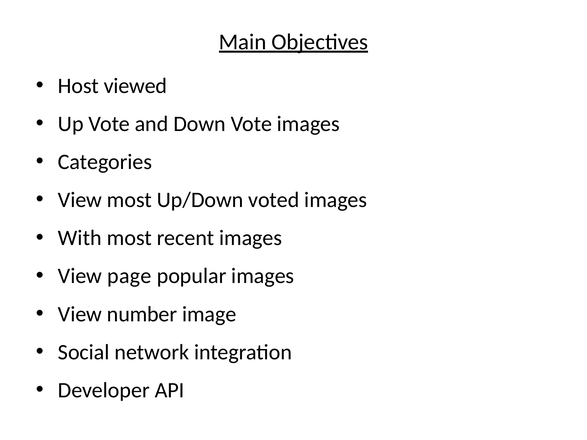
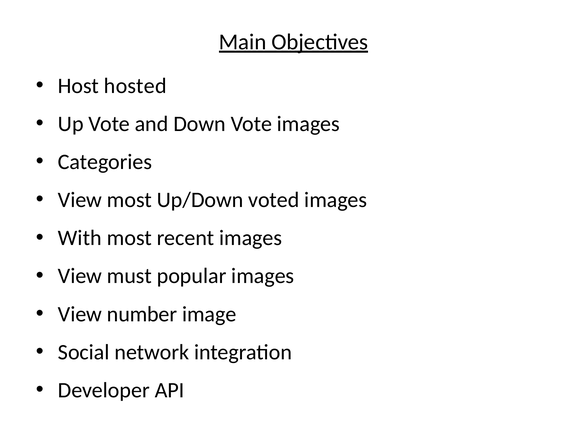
viewed: viewed -> hosted (135, 86)
page: page -> must (129, 276)
